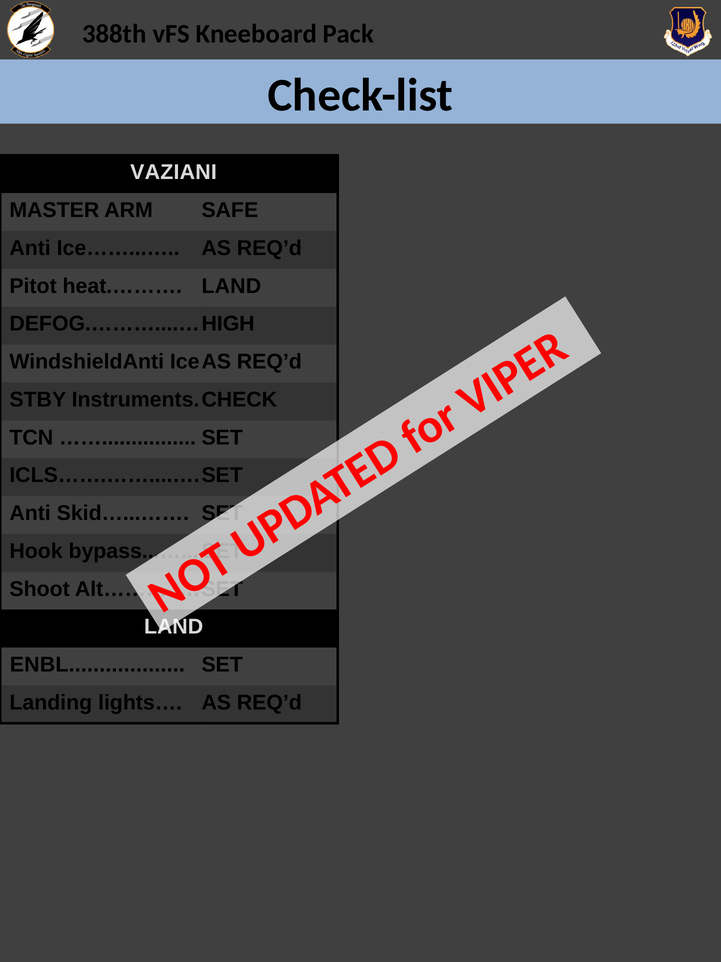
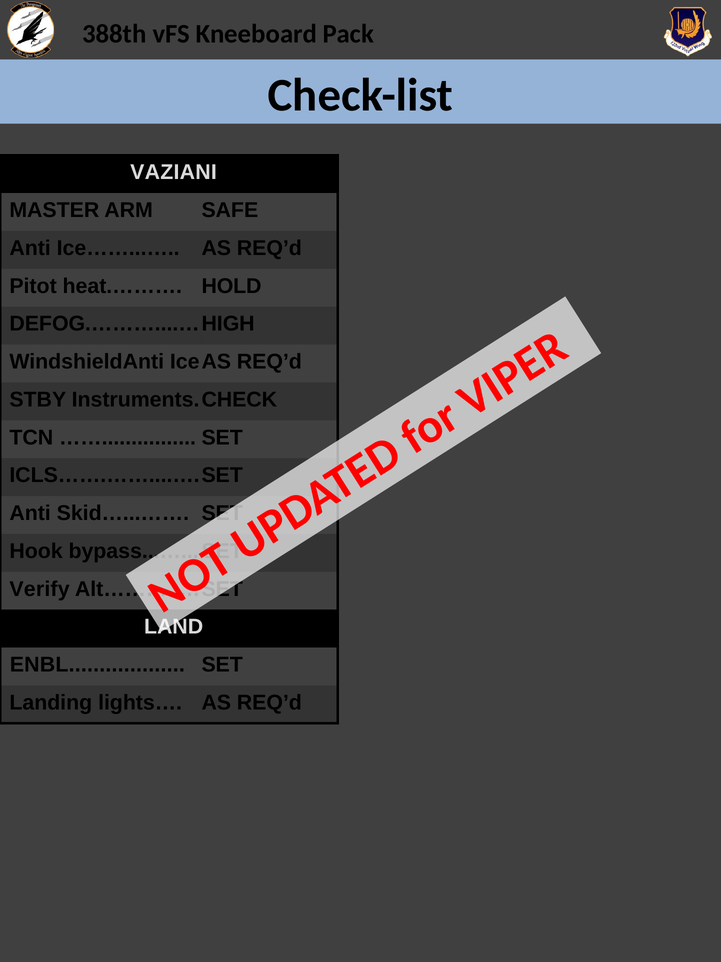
heat.……… LAND: LAND -> HOLD (231, 286)
Shoot: Shoot -> Verify (40, 589)
